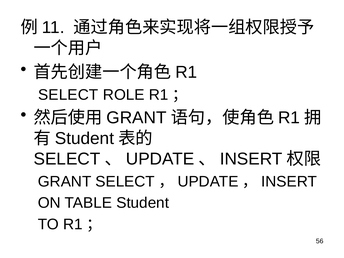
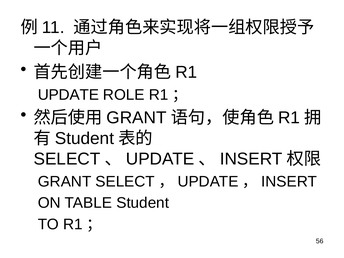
SELECT: SELECT -> UPDATE (68, 95)
